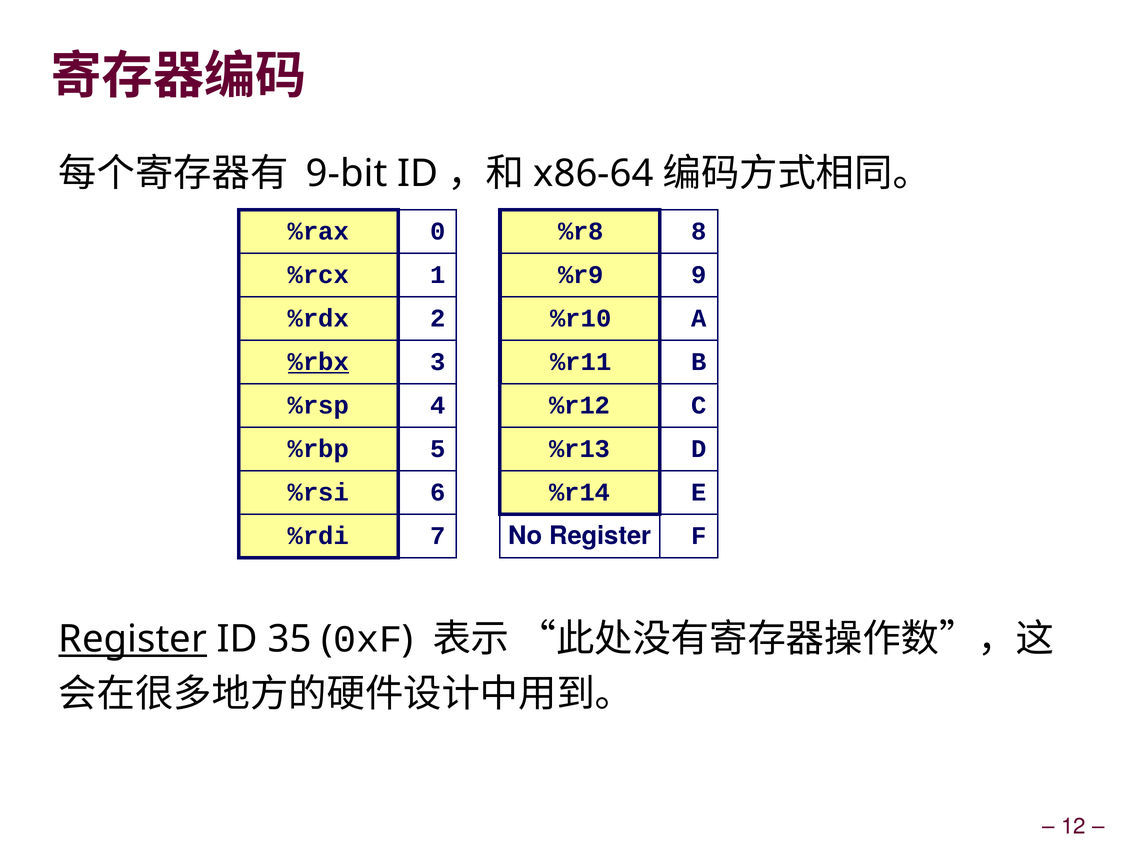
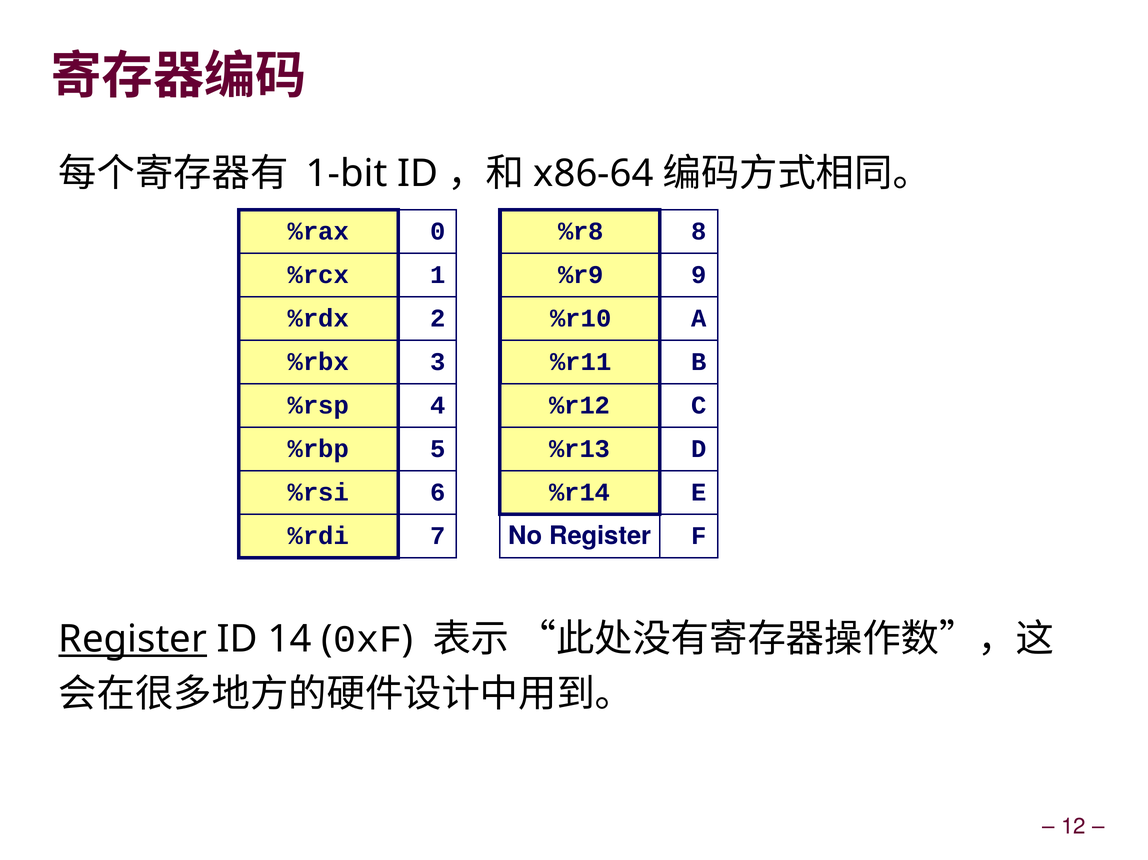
9-bit: 9-bit -> 1-bit (347, 174)
%rbx underline: present -> none (318, 362)
35: 35 -> 14 (290, 640)
